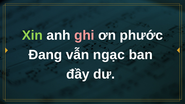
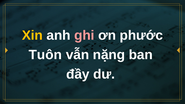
Xin colour: light green -> yellow (32, 35)
Đang: Đang -> Tuôn (45, 55)
ngạc: ngạc -> nặng (109, 55)
